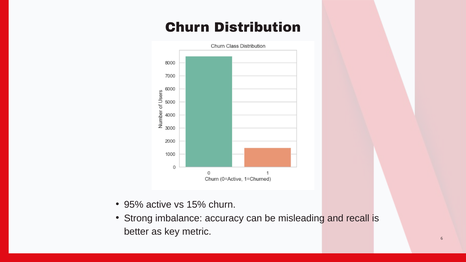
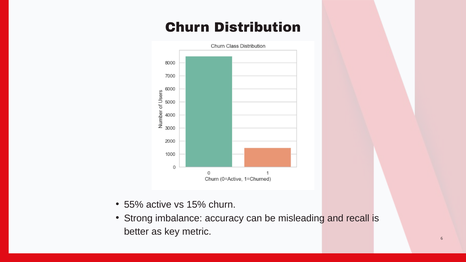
95%: 95% -> 55% (134, 205)
